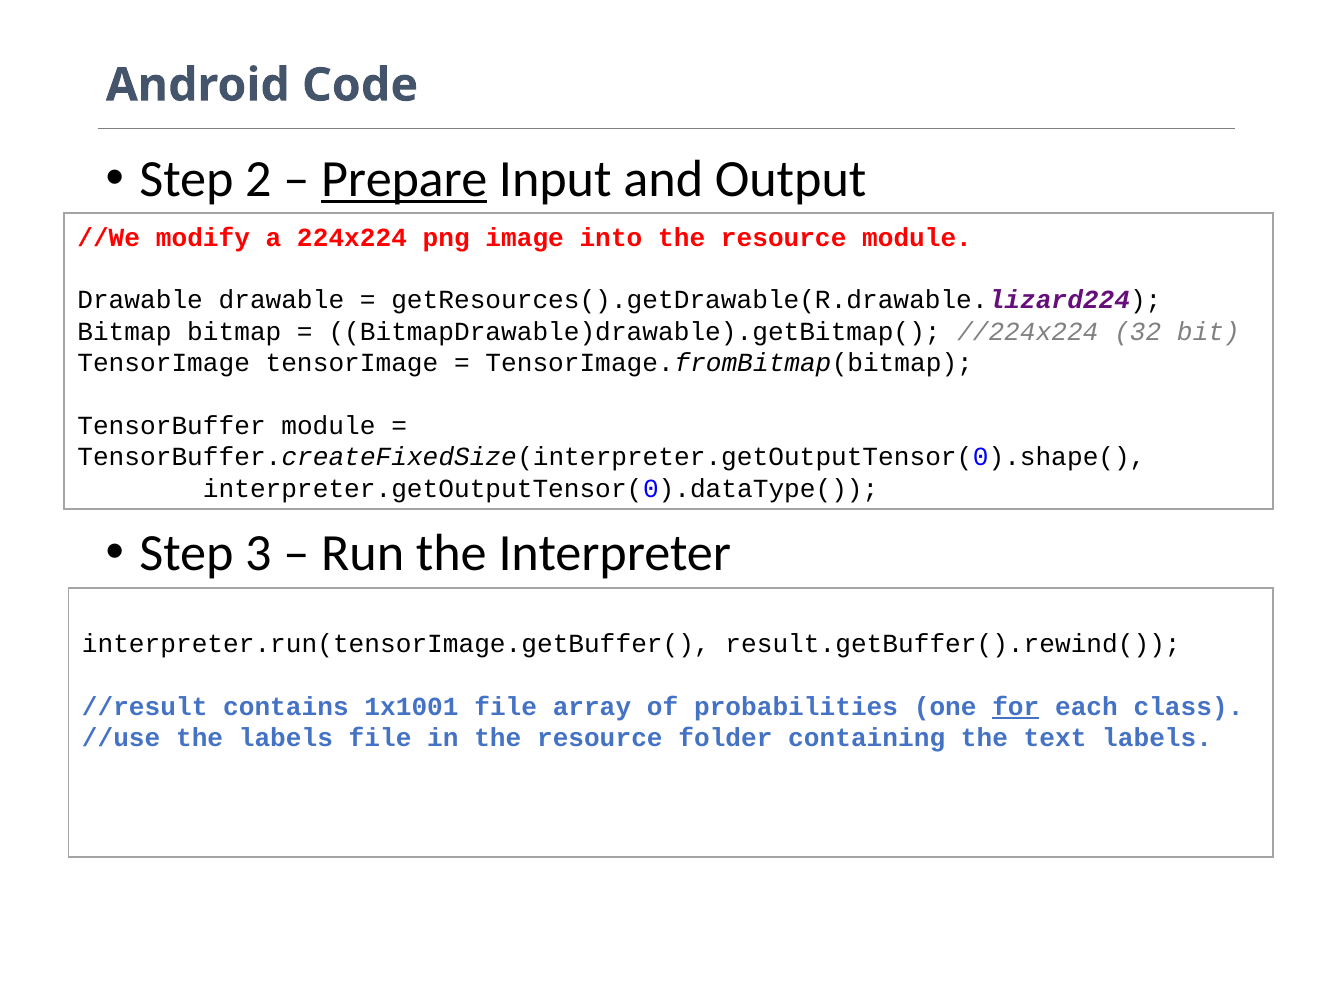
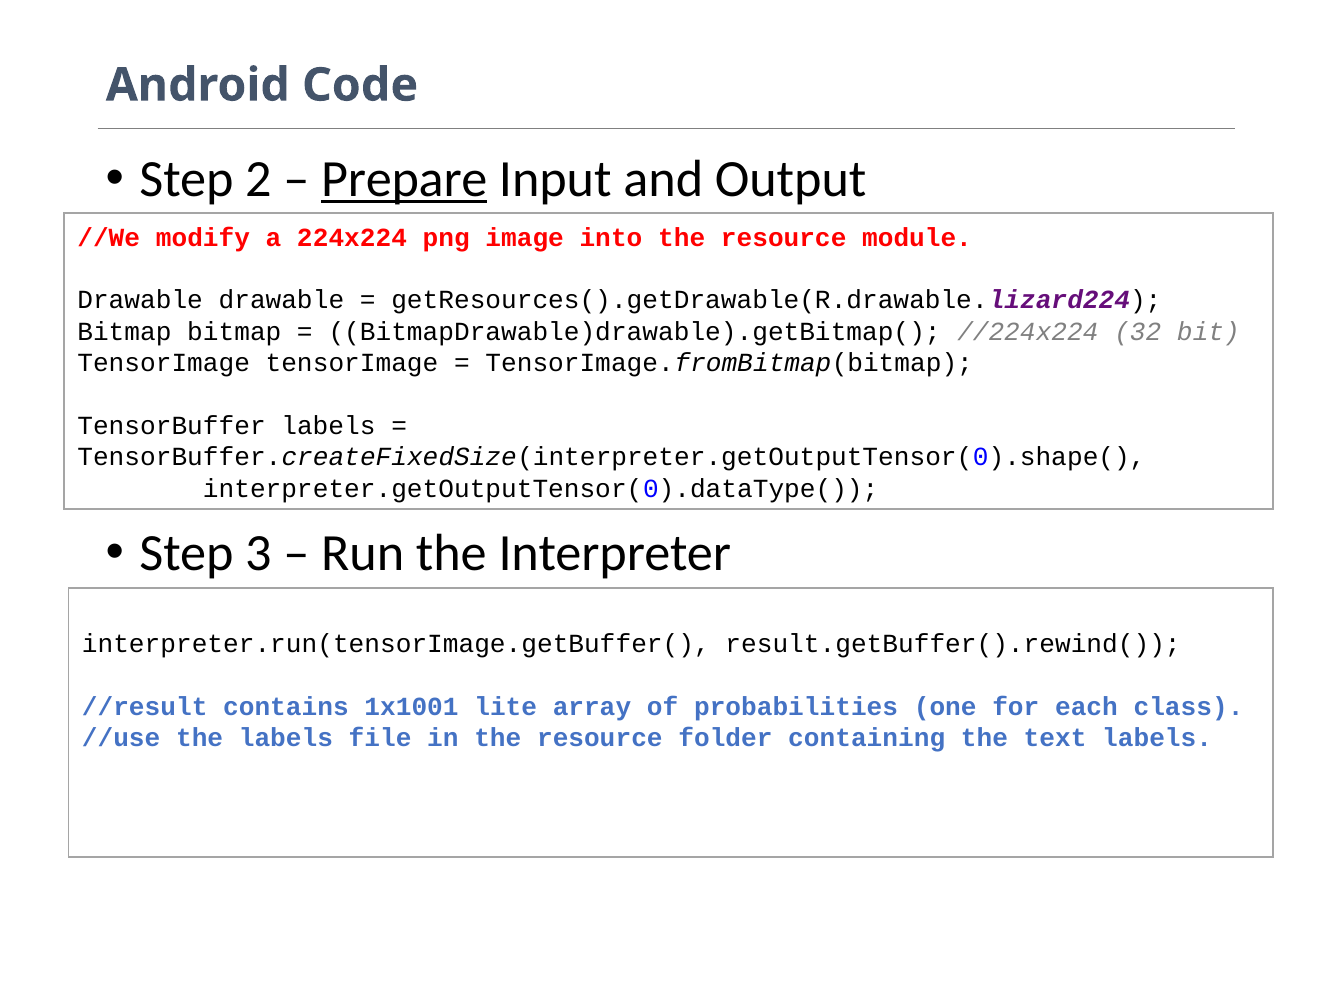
TensorBuffer module: module -> labels (328, 425)
1x1001 file: file -> lite (506, 706)
for underline: present -> none (1016, 706)
